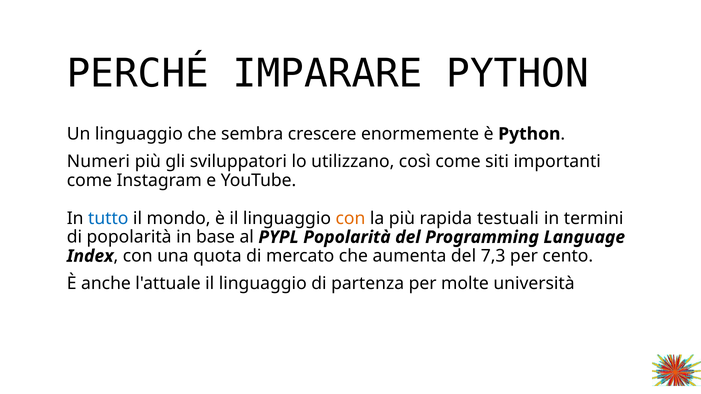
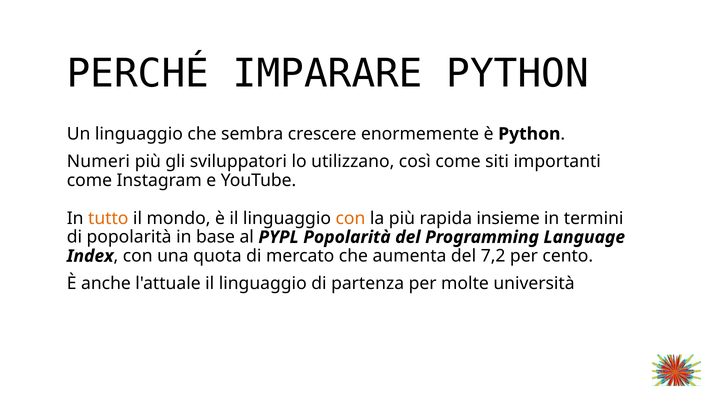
tutto colour: blue -> orange (108, 218)
testuali: testuali -> insieme (508, 218)
7,3: 7,3 -> 7,2 (493, 256)
